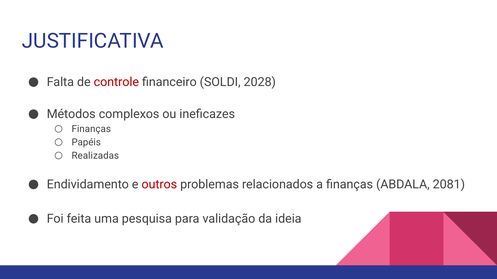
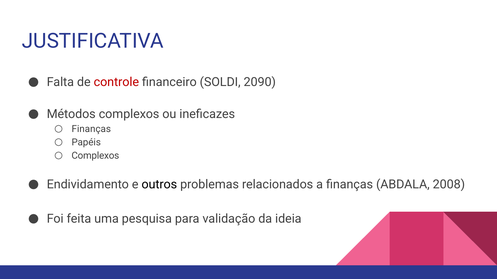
2028: 2028 -> 2090 (260, 82)
Realizadas: Realizadas -> Complexos (95, 156)
outros colour: red -> black (159, 185)
2081: 2081 -> 2008 (449, 185)
